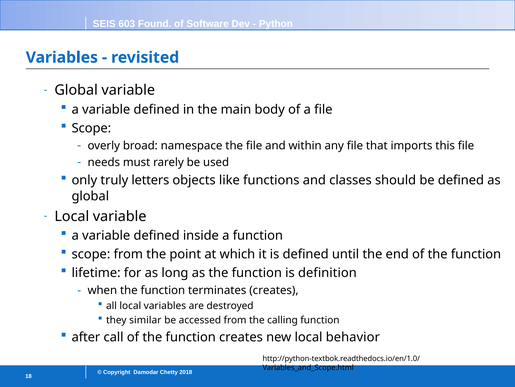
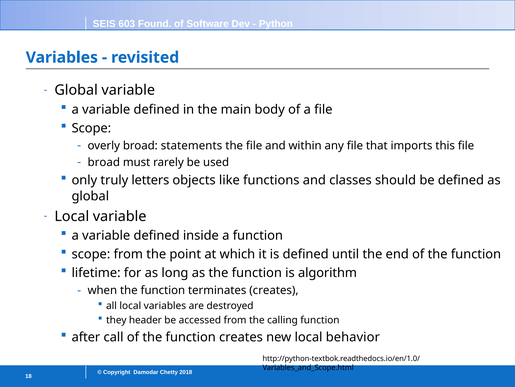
namespace: namespace -> statements (192, 145)
needs: needs -> broad (104, 162)
definition: definition -> algorithm (327, 273)
similar: similar -> header (145, 320)
